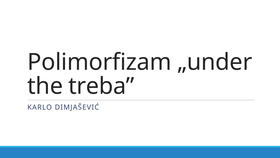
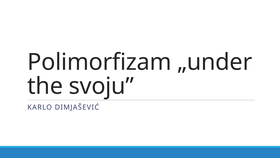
treba: treba -> svoju (101, 86)
